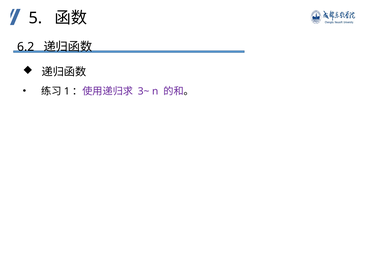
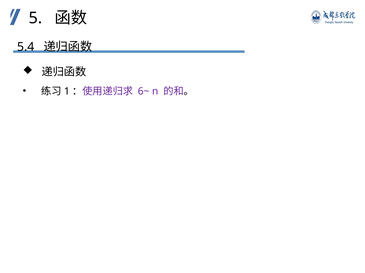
6.2: 6.2 -> 5.4 (26, 47)
3~: 3~ -> 6~ (144, 92)
